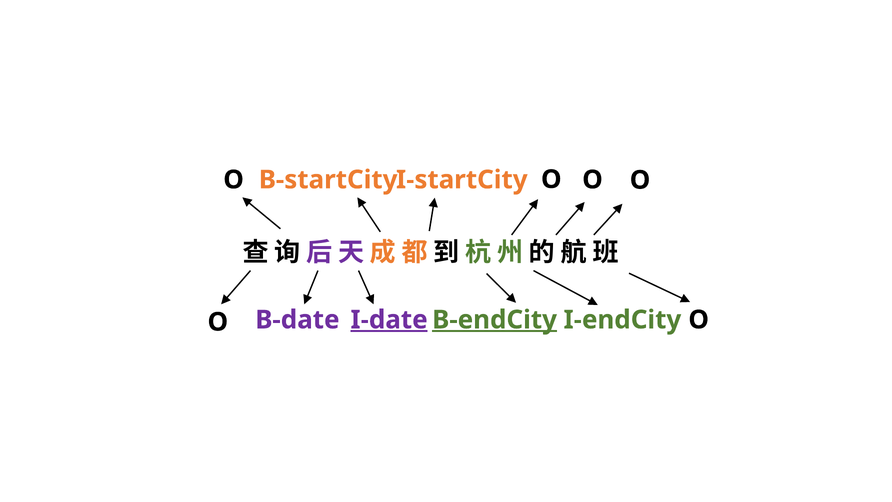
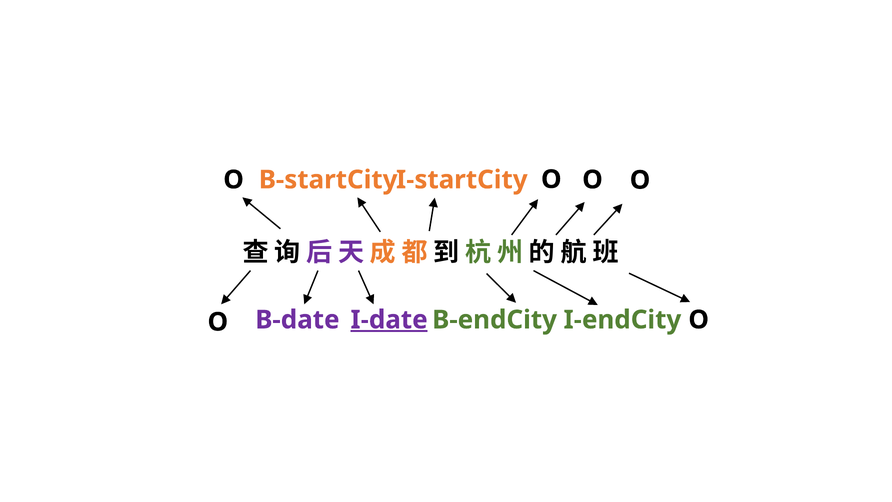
B-endCity underline: present -> none (495, 320)
